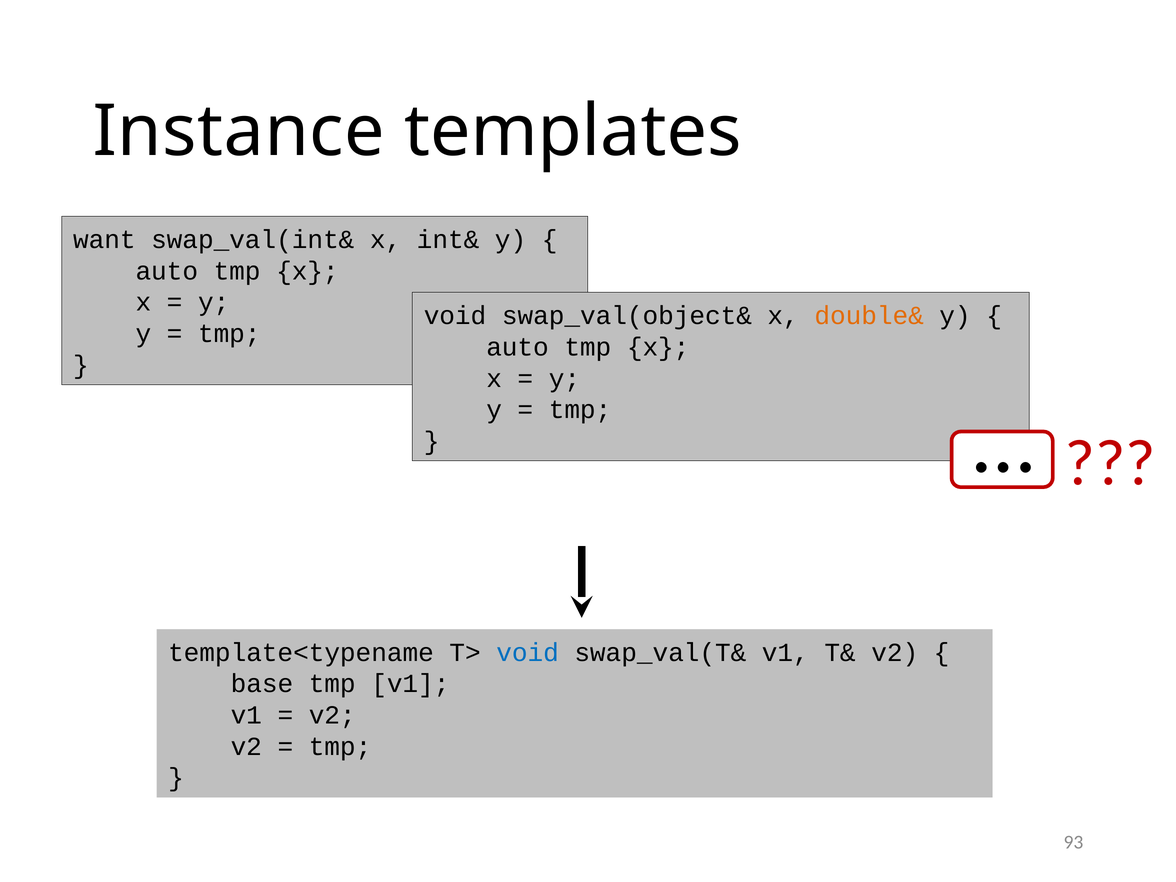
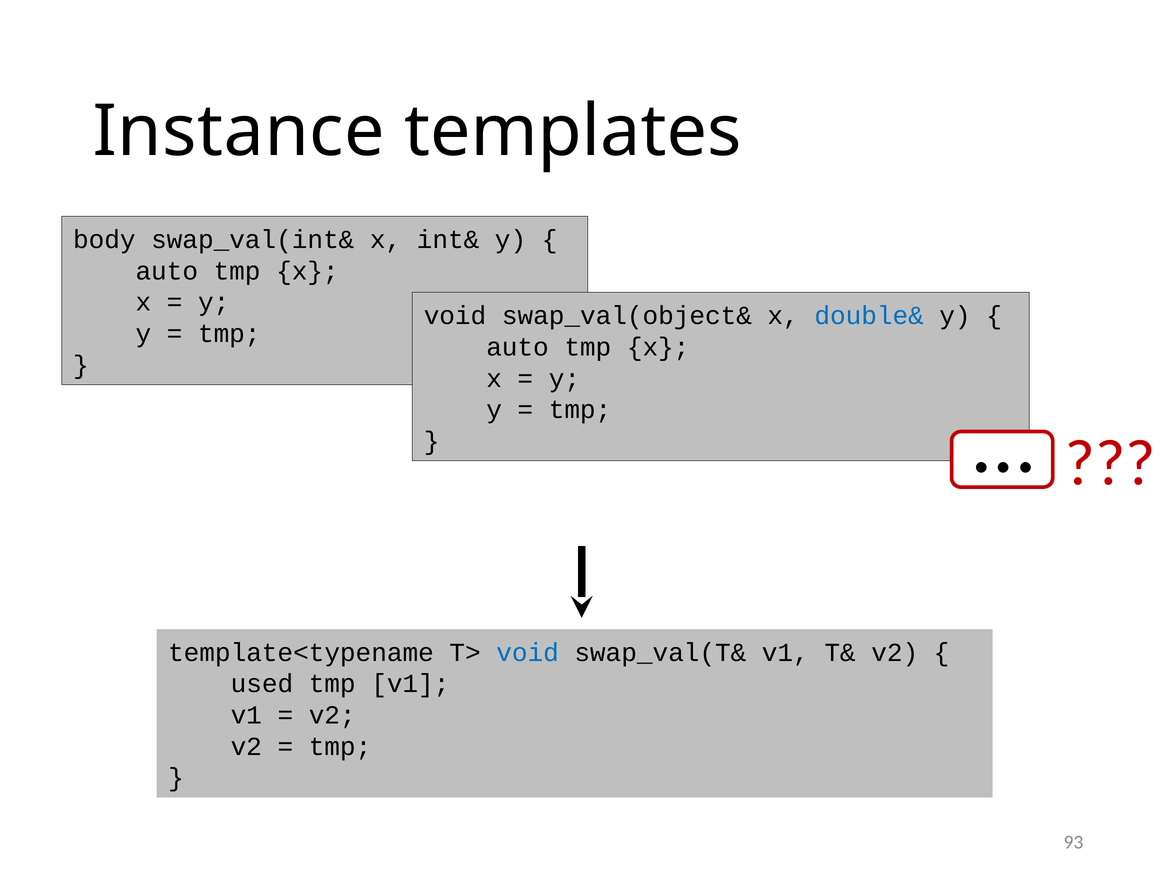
want: want -> body (104, 240)
double& colour: orange -> blue (869, 316)
base: base -> used (262, 684)
